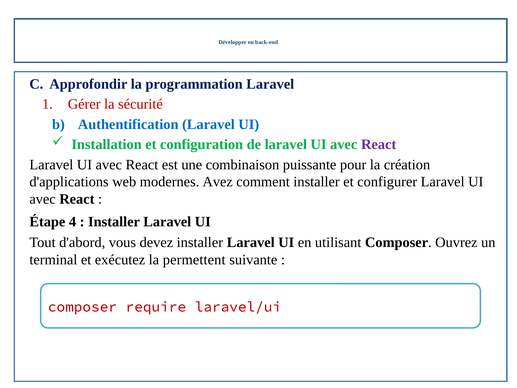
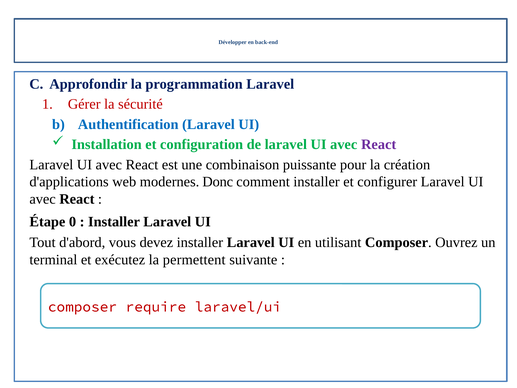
Avez: Avez -> Donc (218, 182)
4: 4 -> 0 (73, 222)
